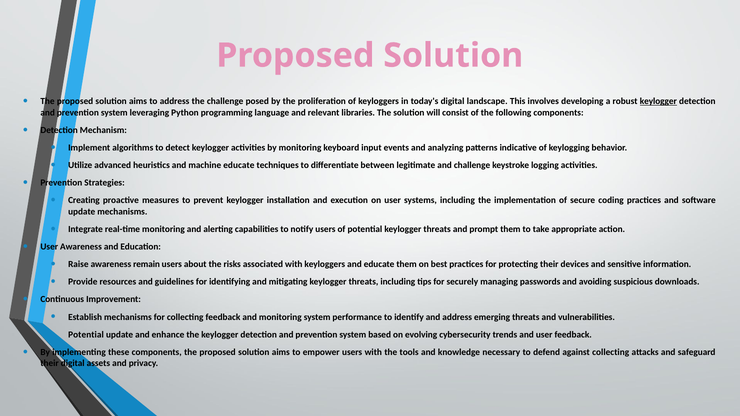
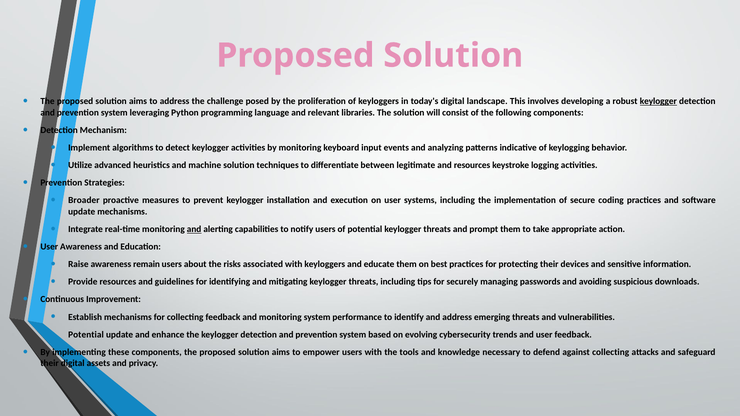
machine educate: educate -> solution (239, 165)
and challenge: challenge -> resources (472, 165)
Creating: Creating -> Broader (84, 201)
and underline: none -> present (194, 229)
